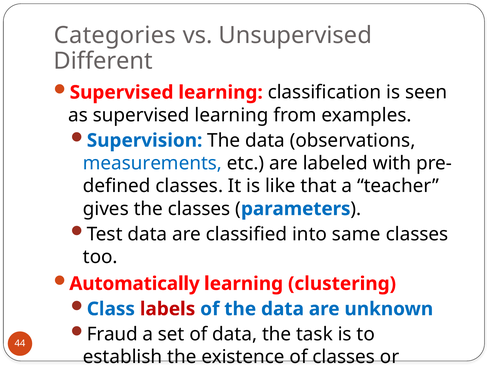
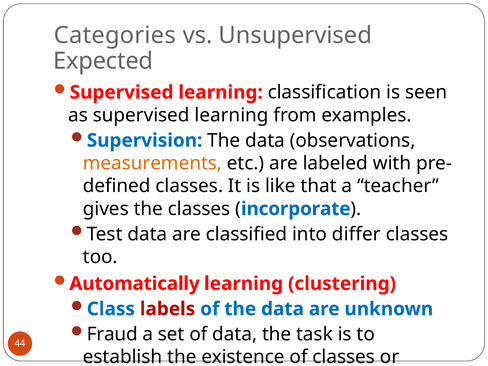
Different: Different -> Expected (103, 61)
measurements colour: blue -> orange (152, 163)
parameters: parameters -> incorporate (296, 209)
same: same -> differ (356, 234)
